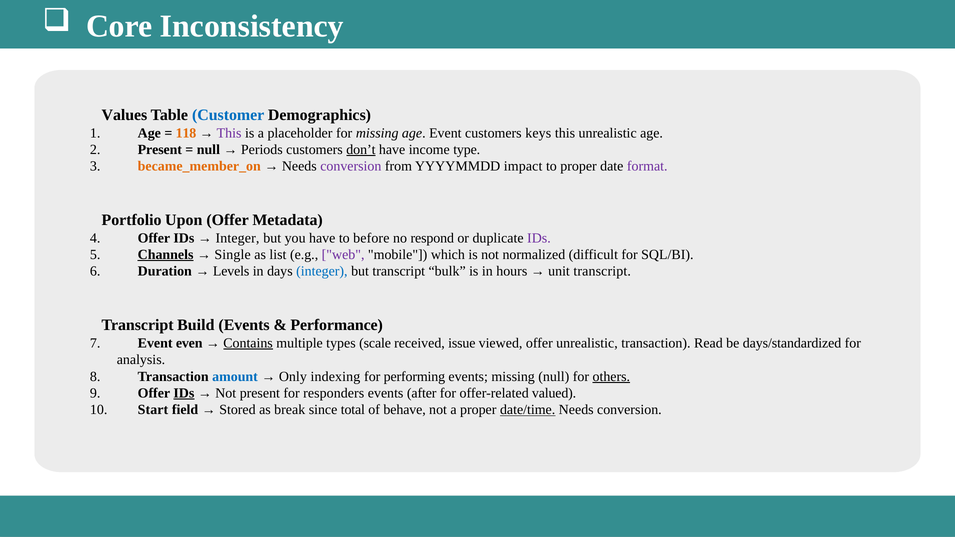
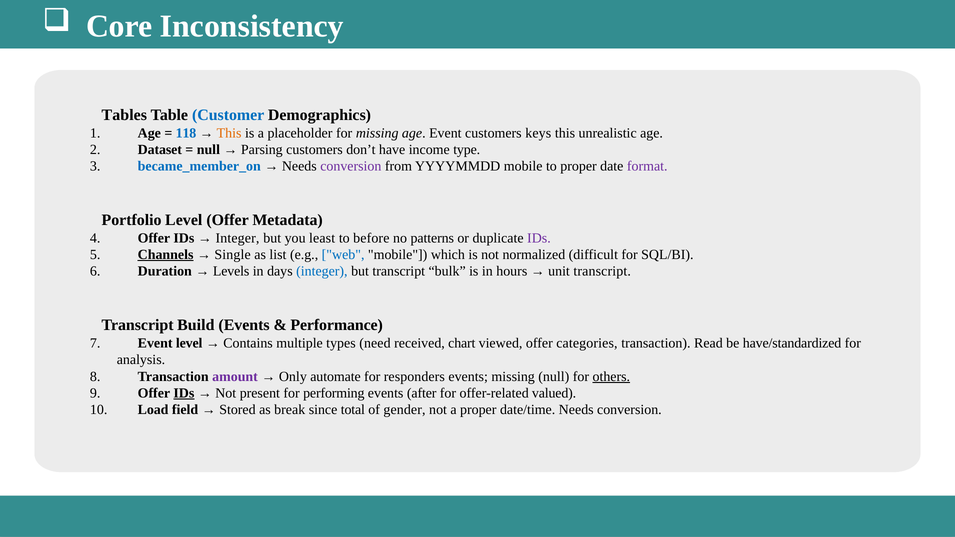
Values: Values -> Tables (124, 115)
118 colour: orange -> blue (186, 133)
This colour: purple -> orange (229, 133)
Present: Present -> Dataset (160, 150)
Periods: Periods -> Parsing (262, 150)
don’t underline: present -> none (361, 150)
became_member_on colour: orange -> blue (199, 166)
YYYYMMDD impact: impact -> mobile (523, 166)
Portfolio Upon: Upon -> Level (184, 220)
you have: have -> least (322, 238)
respond: respond -> patterns (432, 238)
web colour: purple -> blue (343, 255)
Event even: even -> level (189, 343)
Contains underline: present -> none (248, 343)
scale: scale -> need (375, 343)
issue: issue -> chart (462, 343)
offer unrealistic: unrealistic -> categories (587, 343)
days/standardized: days/standardized -> have/standardized (792, 343)
amount colour: blue -> purple (235, 377)
indexing: indexing -> automate (335, 377)
performing: performing -> responders (414, 377)
responders: responders -> performing (334, 393)
Start: Start -> Load (153, 410)
behave: behave -> gender (404, 410)
date/time underline: present -> none (528, 410)
